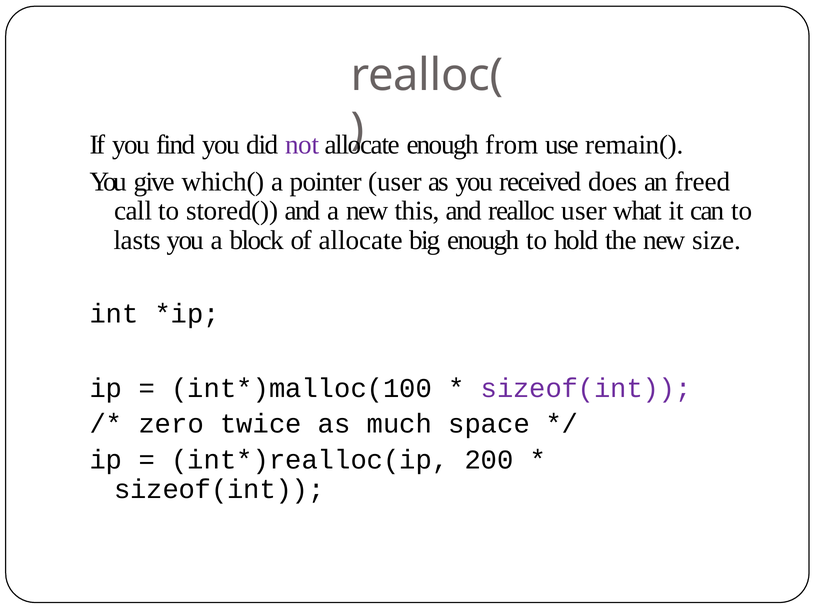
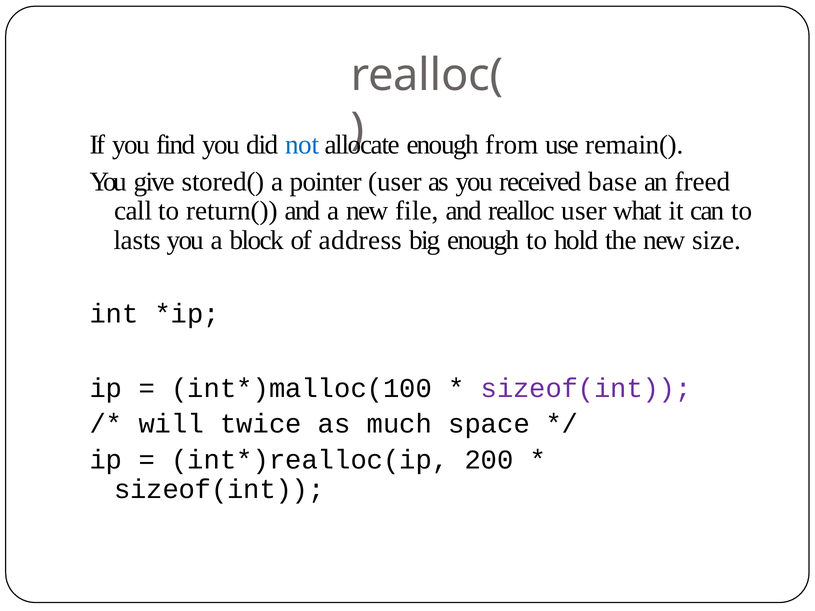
not colour: purple -> blue (302, 145)
which(: which( -> stored( (223, 182)
does: does -> base (613, 182)
stored(: stored( -> return( (232, 211)
this: this -> file (417, 211)
of allocate: allocate -> address (360, 240)
zero: zero -> will (171, 424)
